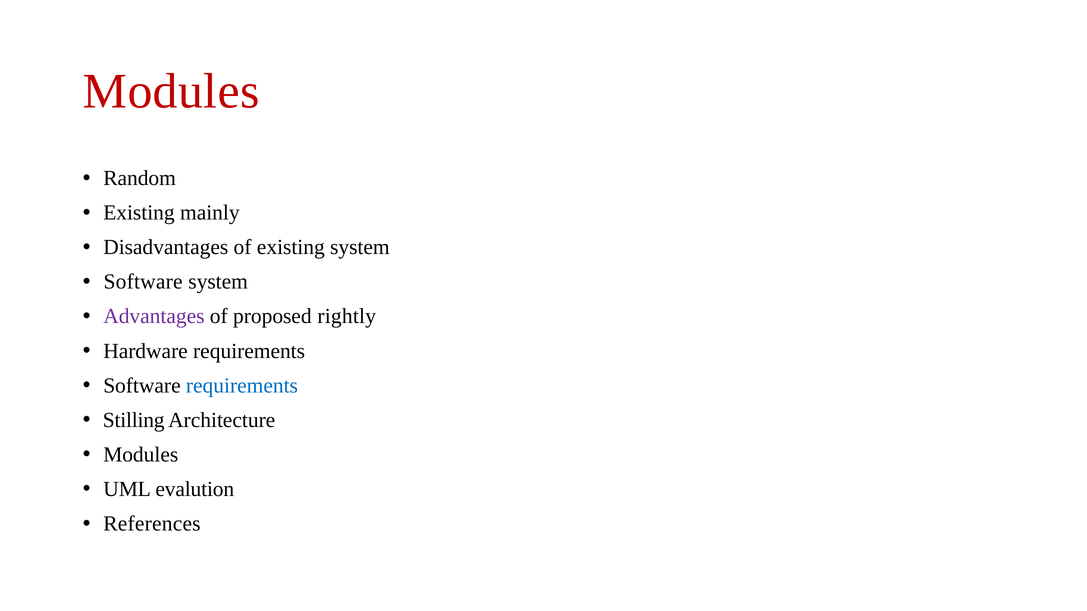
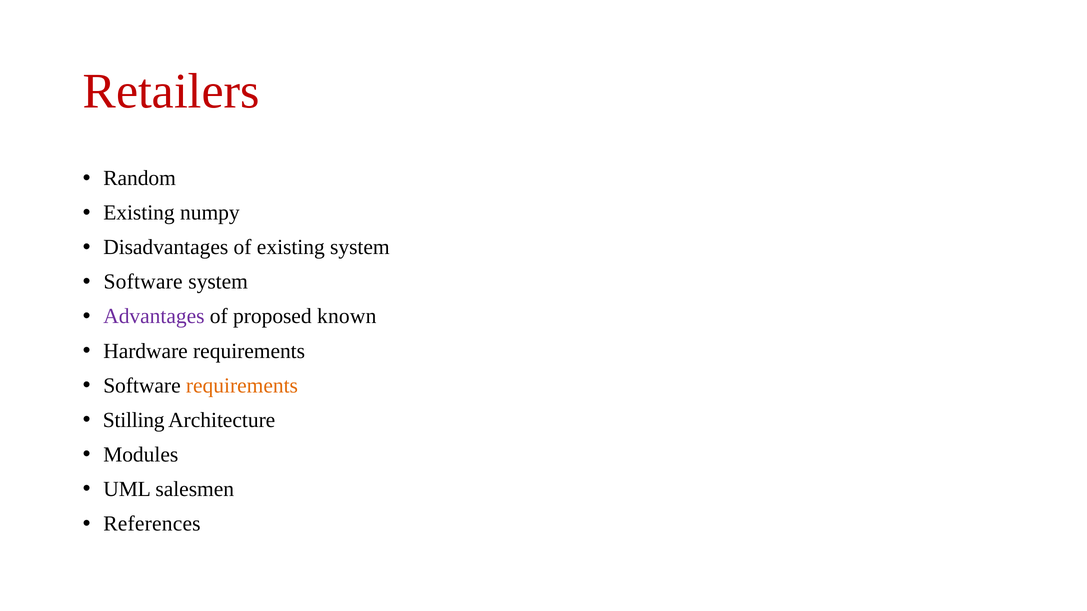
Modules: Modules -> Retailers (171, 91)
mainly: mainly -> numpy (210, 213)
rightly: rightly -> known (347, 317)
requirements colour: blue -> orange (242, 386)
evalution: evalution -> salesmen (195, 489)
